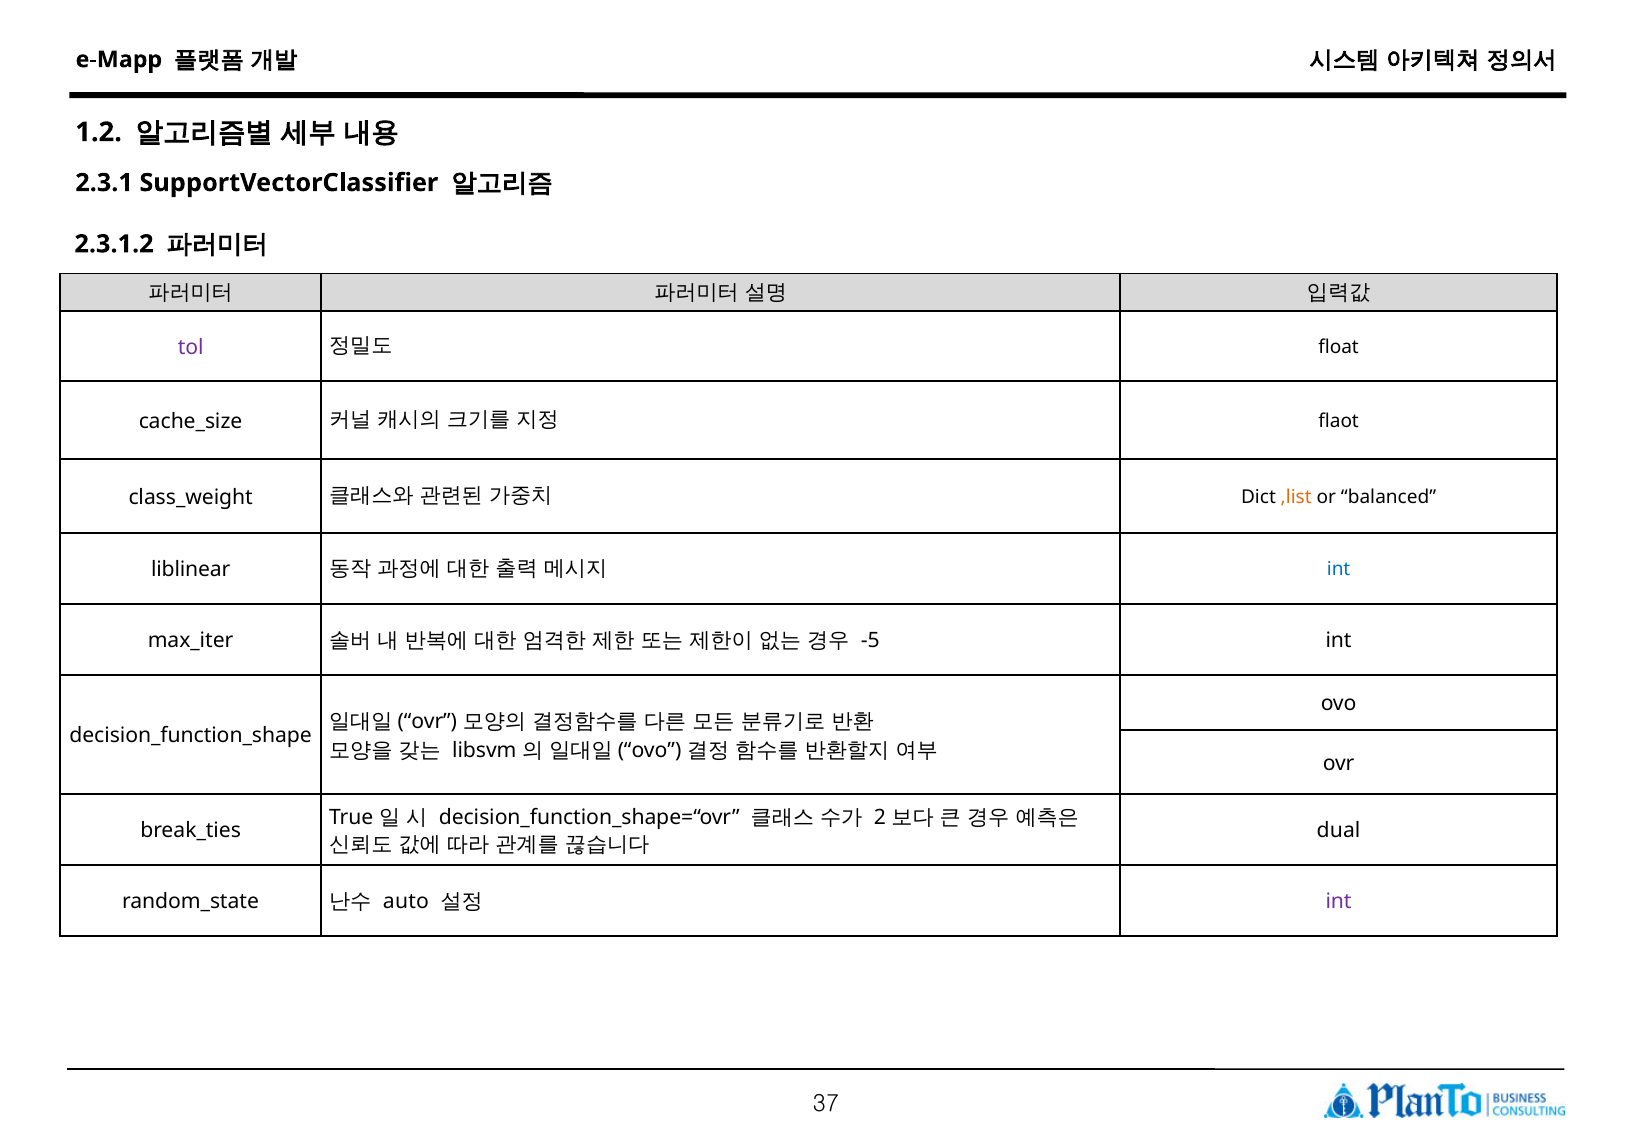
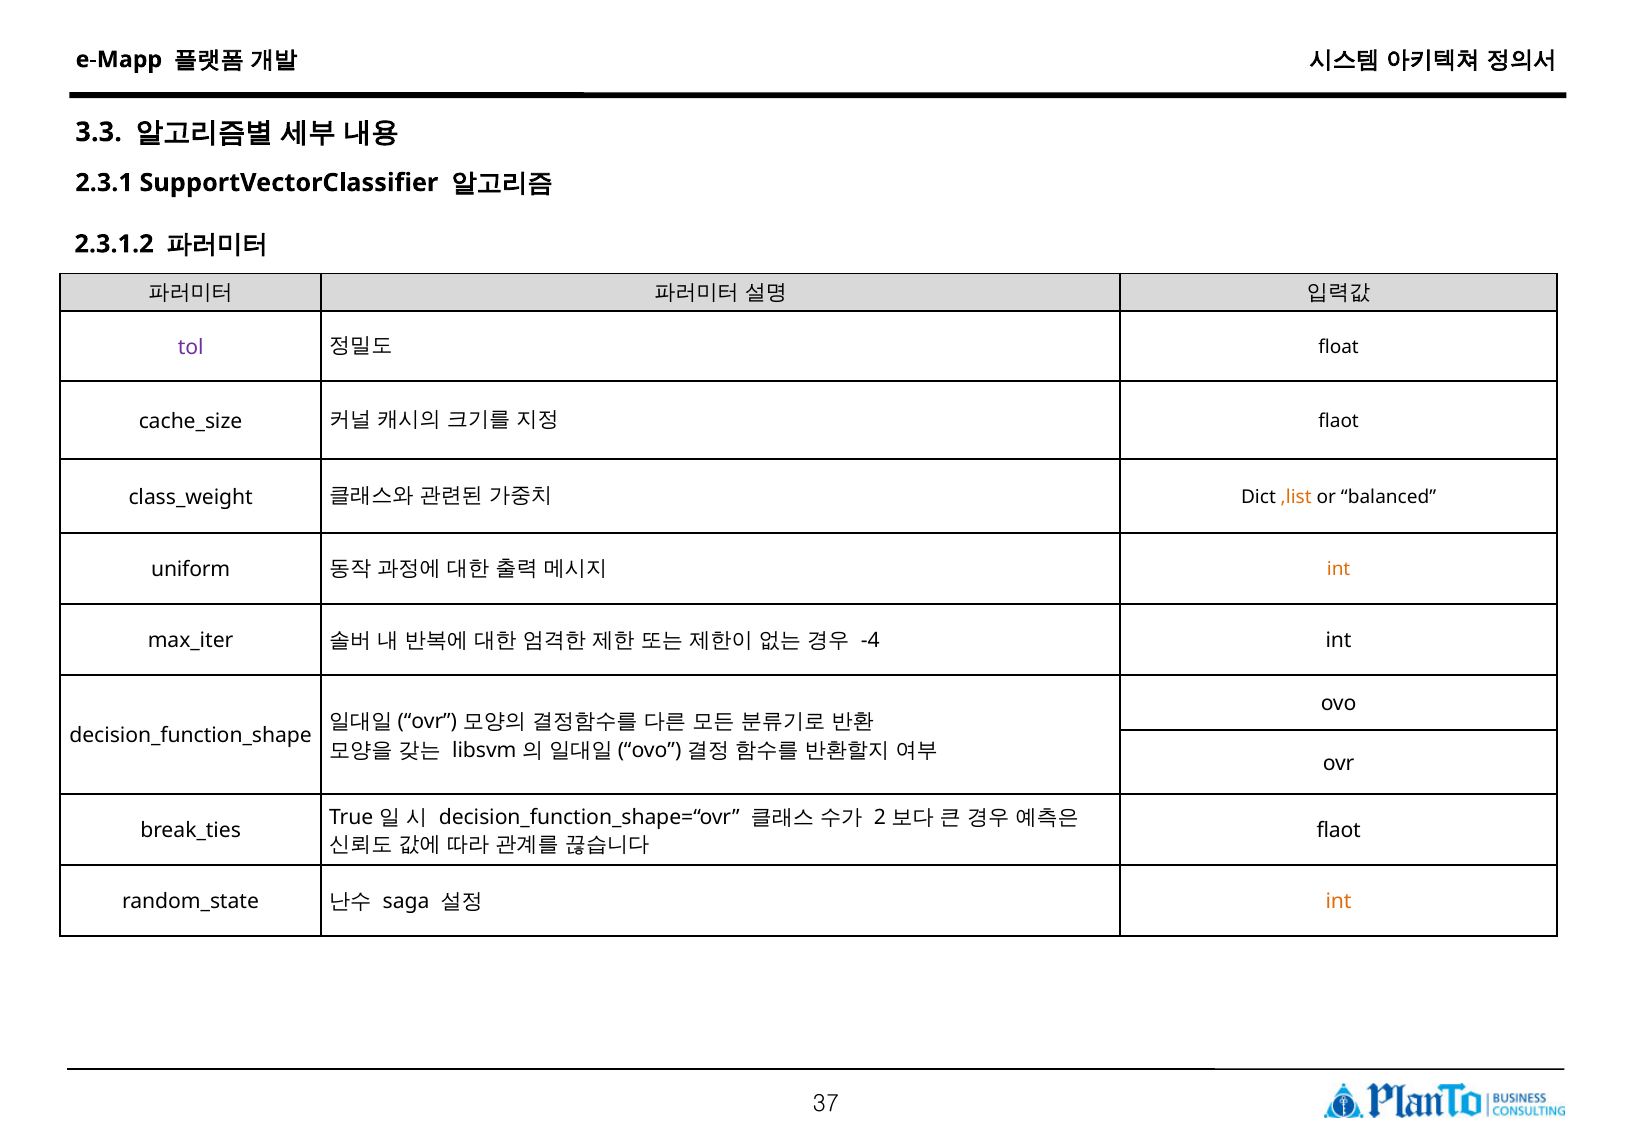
1.2: 1.2 -> 3.3 (99, 132)
liblinear: liblinear -> uniform (191, 570)
int colour: blue -> orange (1339, 570)
-5: -5 -> -4 (870, 641)
dual: dual -> flaot (1339, 831)
auto: auto -> saga (406, 902)
int colour: purple -> orange (1339, 902)
